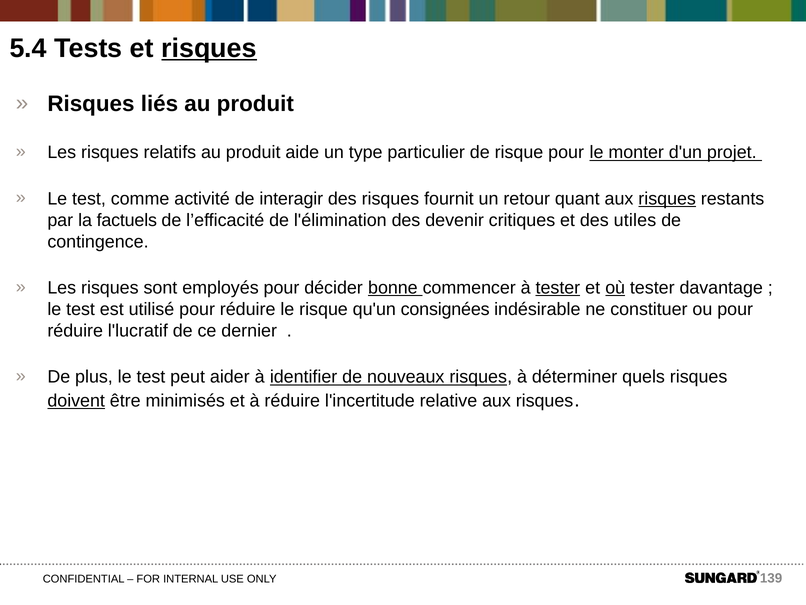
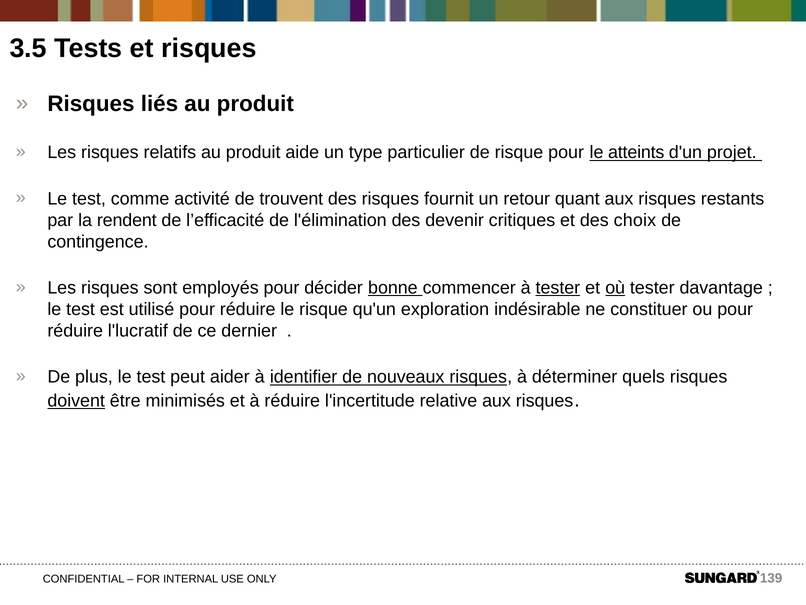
5.4: 5.4 -> 3.5 (28, 48)
risques underline: present -> none (209, 48)
monter: monter -> atteints (636, 152)
interagir: interagir -> trouvent (291, 198)
risques underline: present -> none (667, 198)
factuels: factuels -> rendent (127, 220)
utiles: utiles -> choix (635, 220)
consignées: consignées -> exploration (445, 309)
